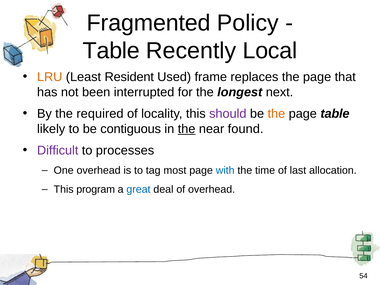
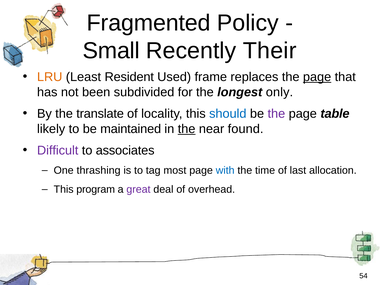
Table: Table -> Small (111, 51)
Local: Local -> Their (270, 51)
page underline: none -> present (317, 77)
interrupted: interrupted -> subdivided (144, 92)
next: next -> only (279, 92)
required: required -> translate (100, 114)
should colour: purple -> blue (228, 114)
the colour: orange -> purple (276, 114)
contiguous: contiguous -> maintained (131, 129)
processes: processes -> associates (125, 150)
One overhead: overhead -> thrashing (99, 170)
great colour: blue -> purple (138, 189)
